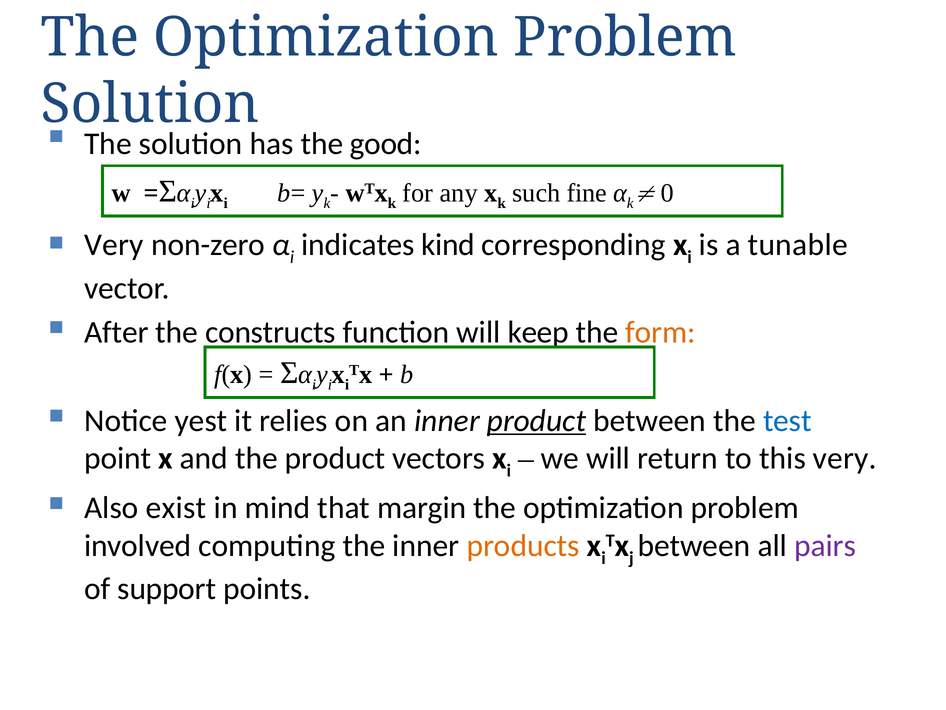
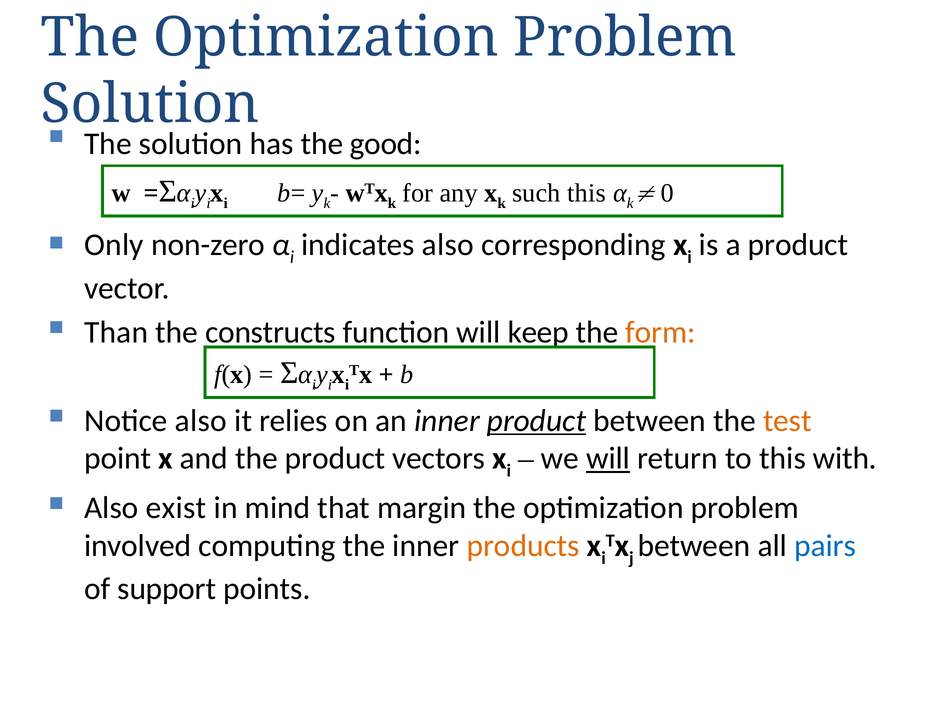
such fine: fine -> this (586, 193)
Very: Very -> Only (114, 245)
indicates kind: kind -> also (448, 245)
a tunable: tunable -> product (798, 245)
After: After -> Than (116, 332)
Notice yest: yest -> also (201, 420)
test colour: blue -> orange (787, 420)
will underline: none -> present (608, 458)
this very: very -> with (845, 458)
pairs colour: purple -> blue (825, 545)
